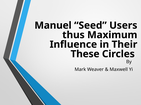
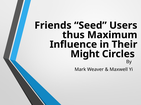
Manuel: Manuel -> Friends (53, 26)
These: These -> Might (85, 54)
